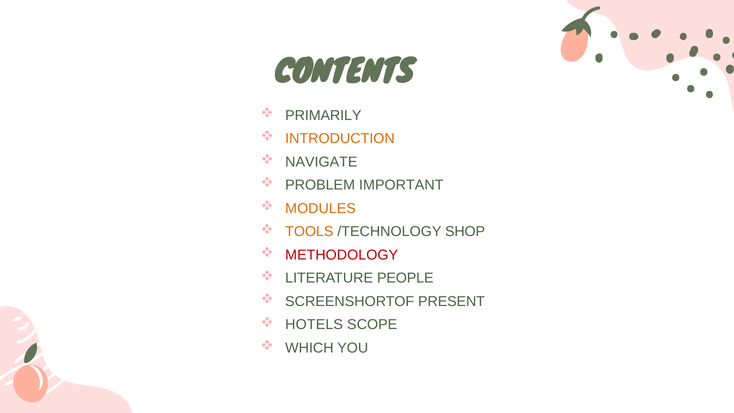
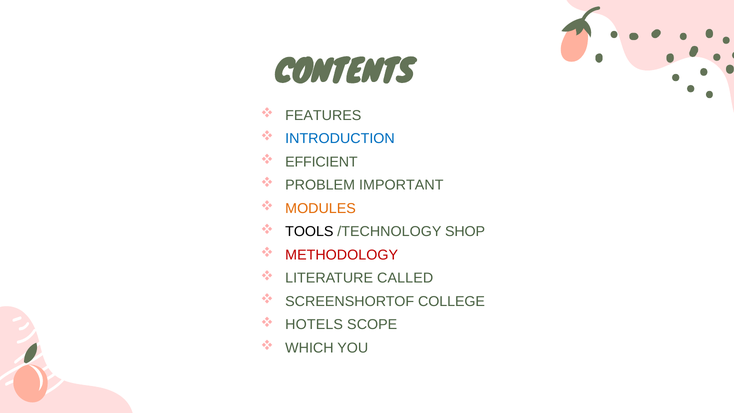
PRIMARILY: PRIMARILY -> FEATURES (323, 115)
INTRODUCTION colour: orange -> blue (340, 139)
NAVIGATE: NAVIGATE -> EFFICIENT (321, 162)
TOOLS colour: orange -> black (309, 232)
PEOPLE: PEOPLE -> CALLED (405, 278)
PRESENT: PRESENT -> COLLEGE (452, 301)
